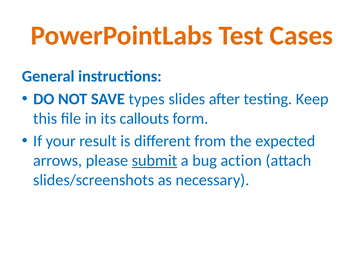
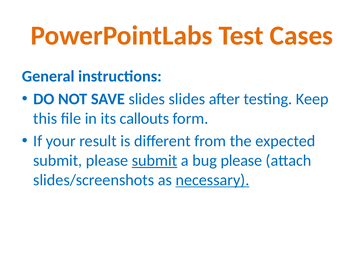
SAVE types: types -> slides (147, 99)
arrows: arrows -> submit (58, 161)
bug action: action -> please (241, 161)
necessary underline: none -> present (212, 180)
